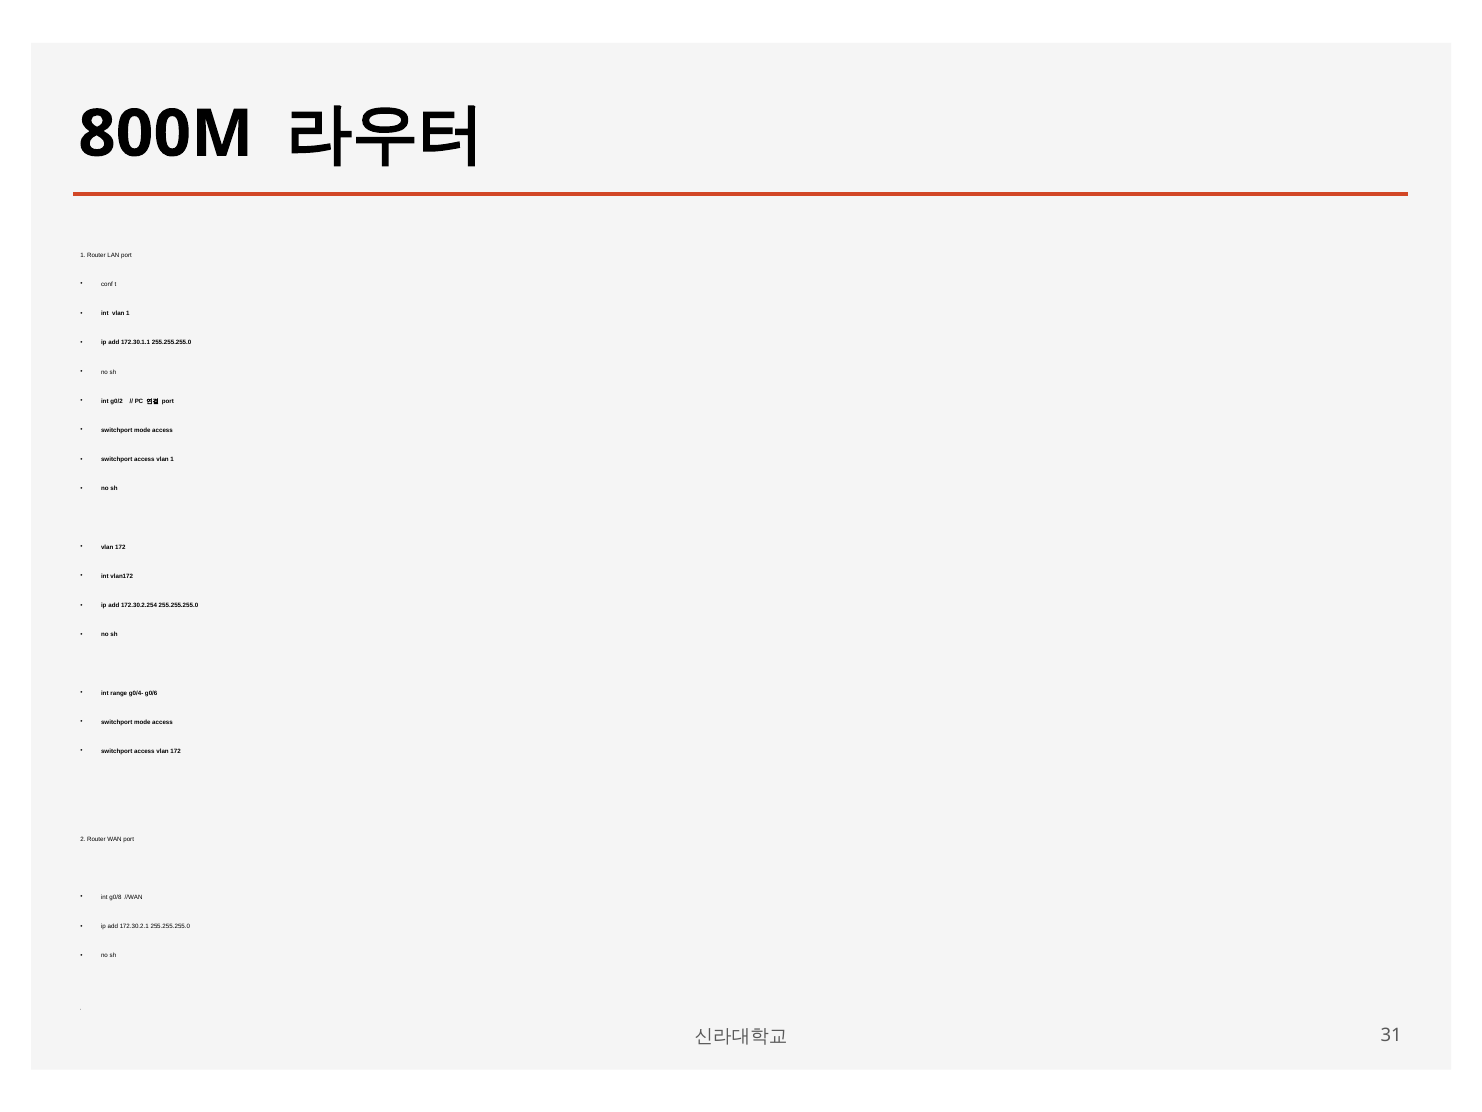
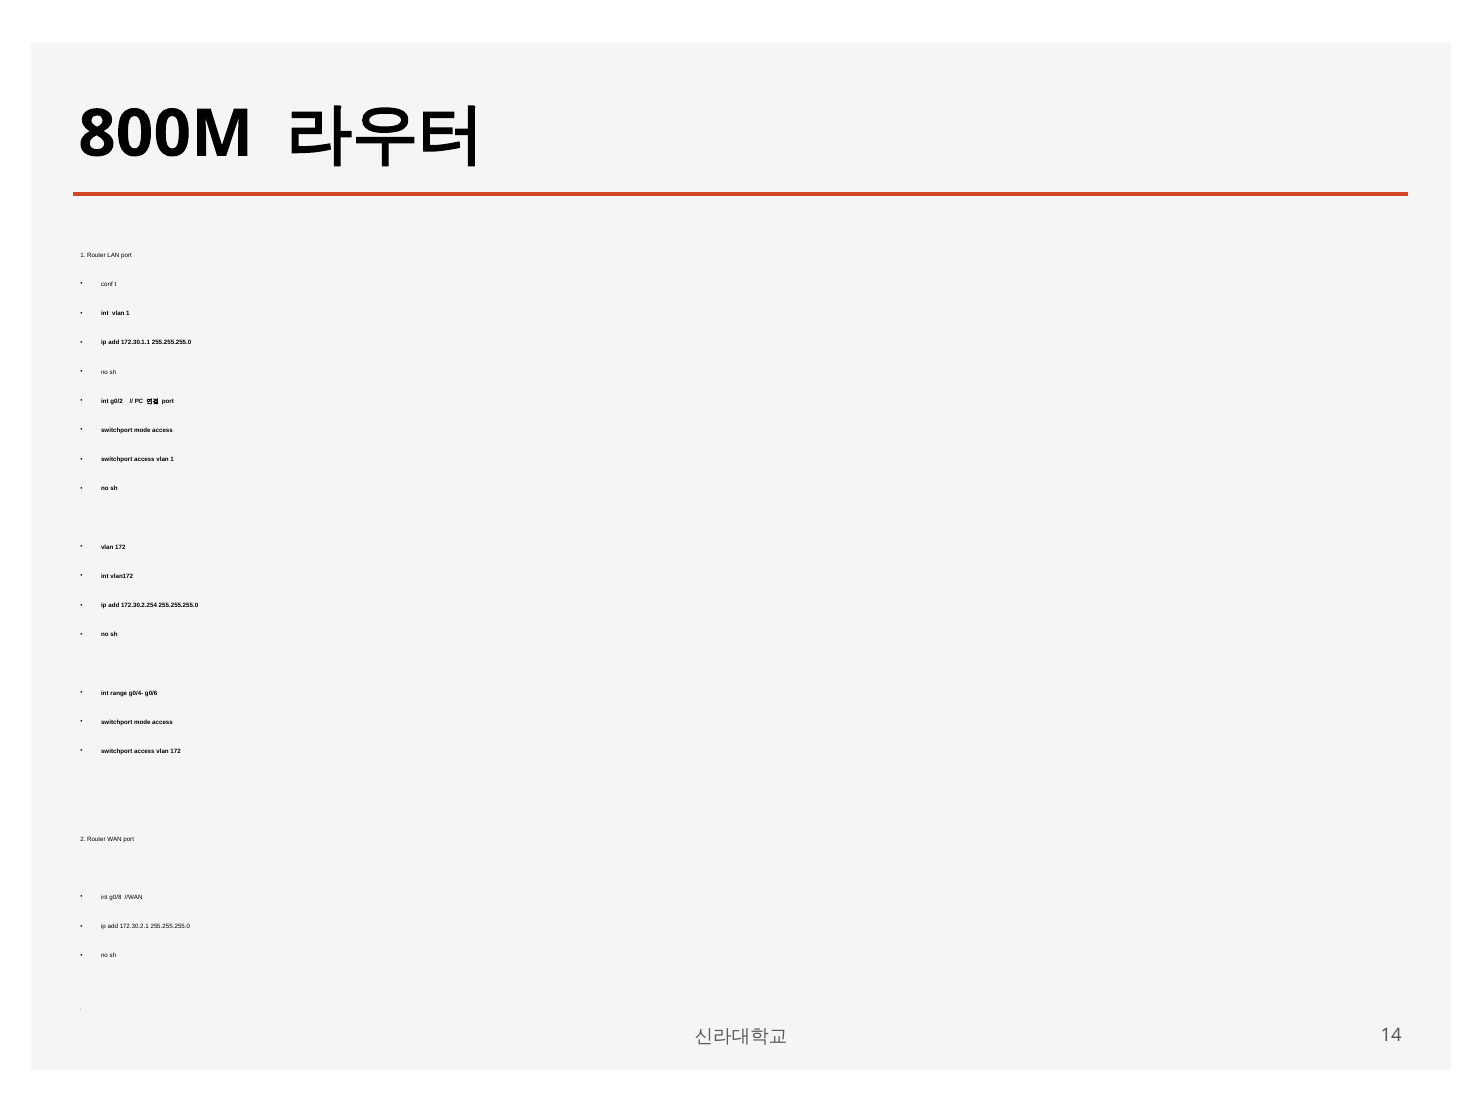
31: 31 -> 14 (1391, 1035)
